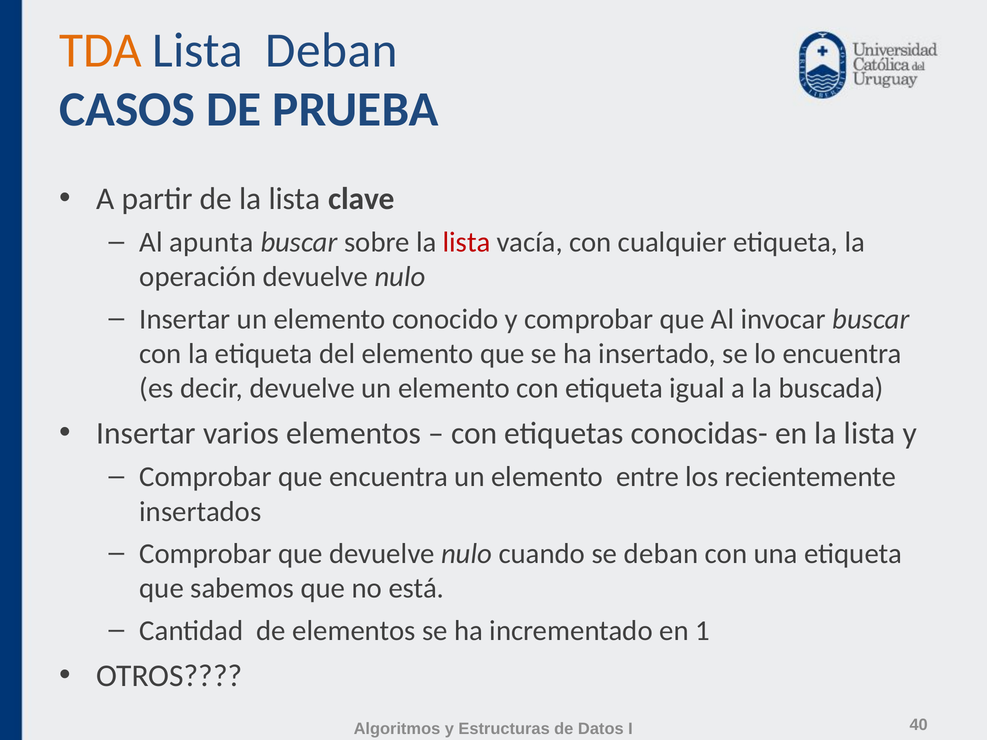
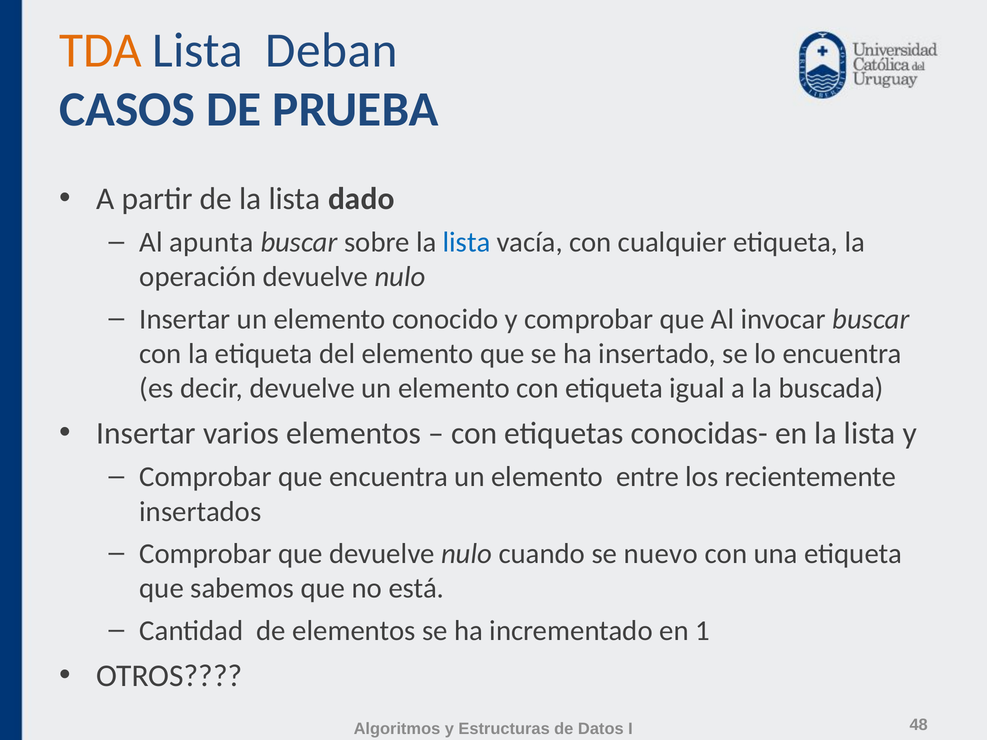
clave: clave -> dado (361, 199)
lista colour: red -> blue (467, 242)
se deban: deban -> nuevo (661, 554)
40: 40 -> 48 (919, 725)
